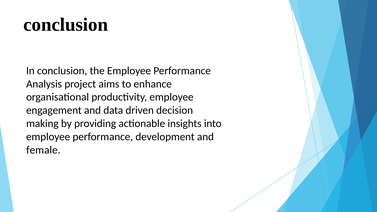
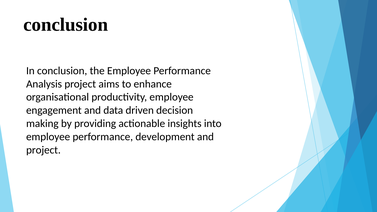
female: female -> project (43, 150)
